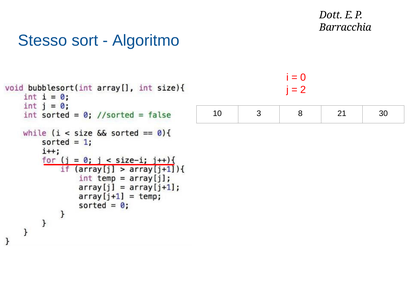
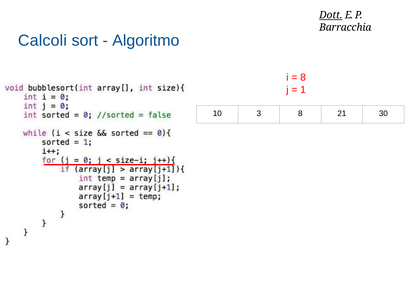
Dott underline: none -> present (331, 15)
Stesso: Stesso -> Calcoli (42, 41)
0: 0 -> 8 (303, 77)
2: 2 -> 1 (303, 90)
